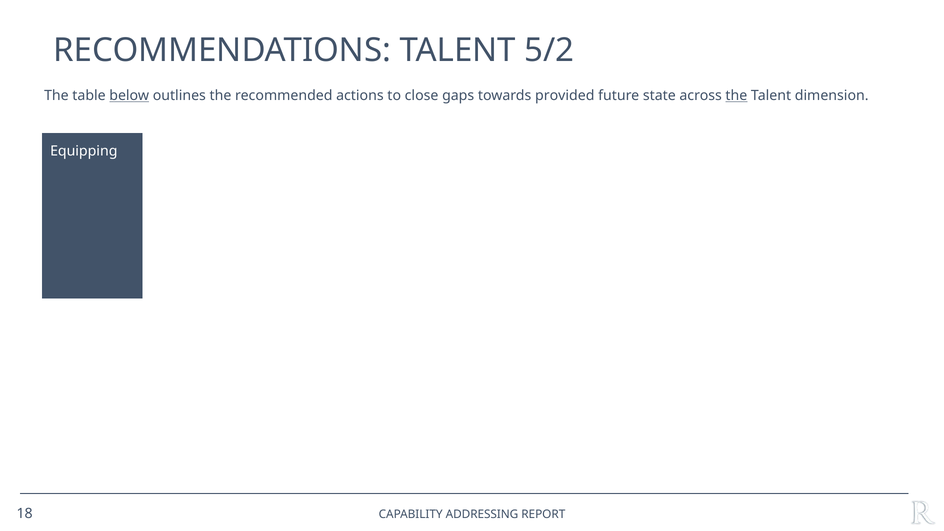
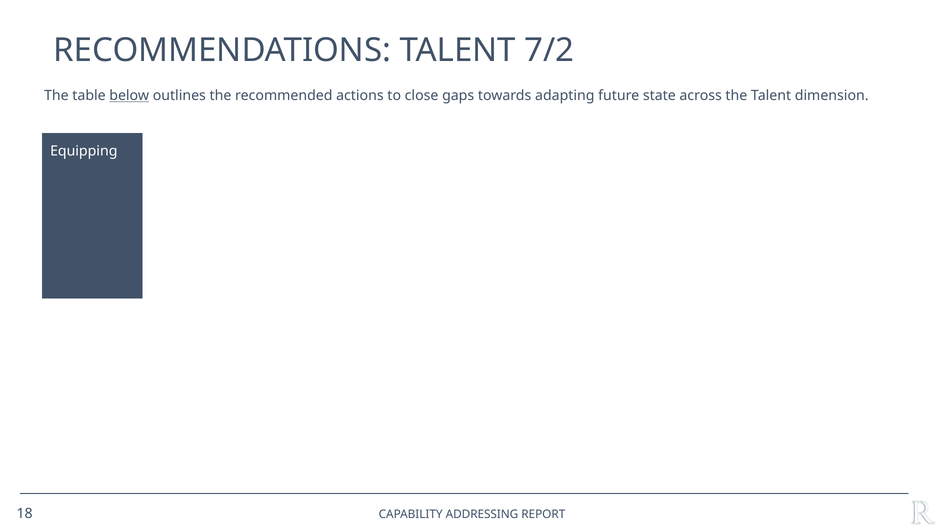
5/2: 5/2 -> 7/2 (549, 50)
provided: provided -> adapting (565, 96)
the underline: present -> none (736, 96)
